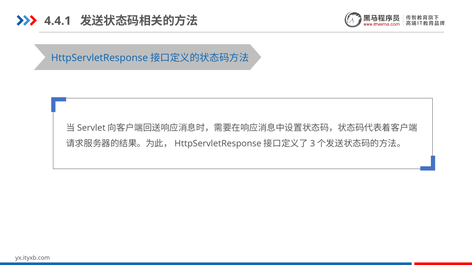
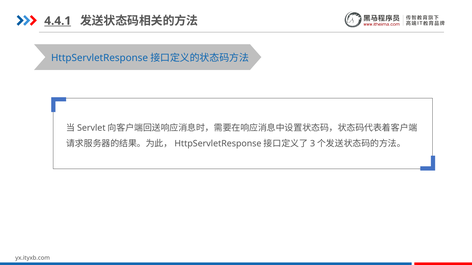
4.4.1 underline: none -> present (58, 21)
